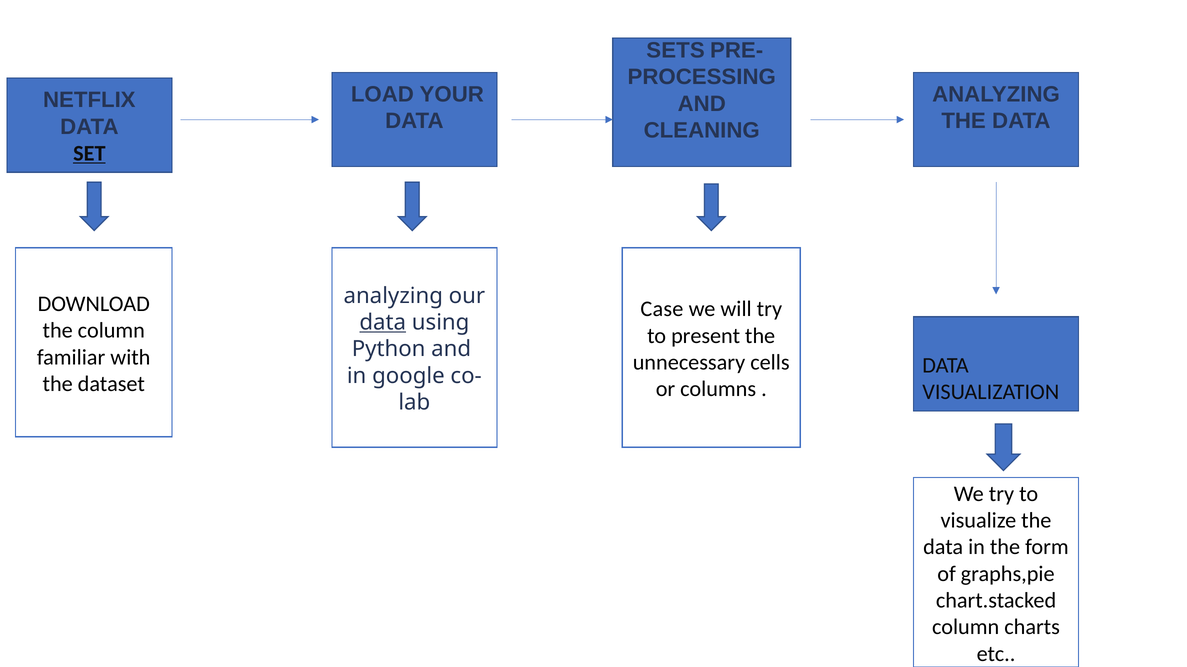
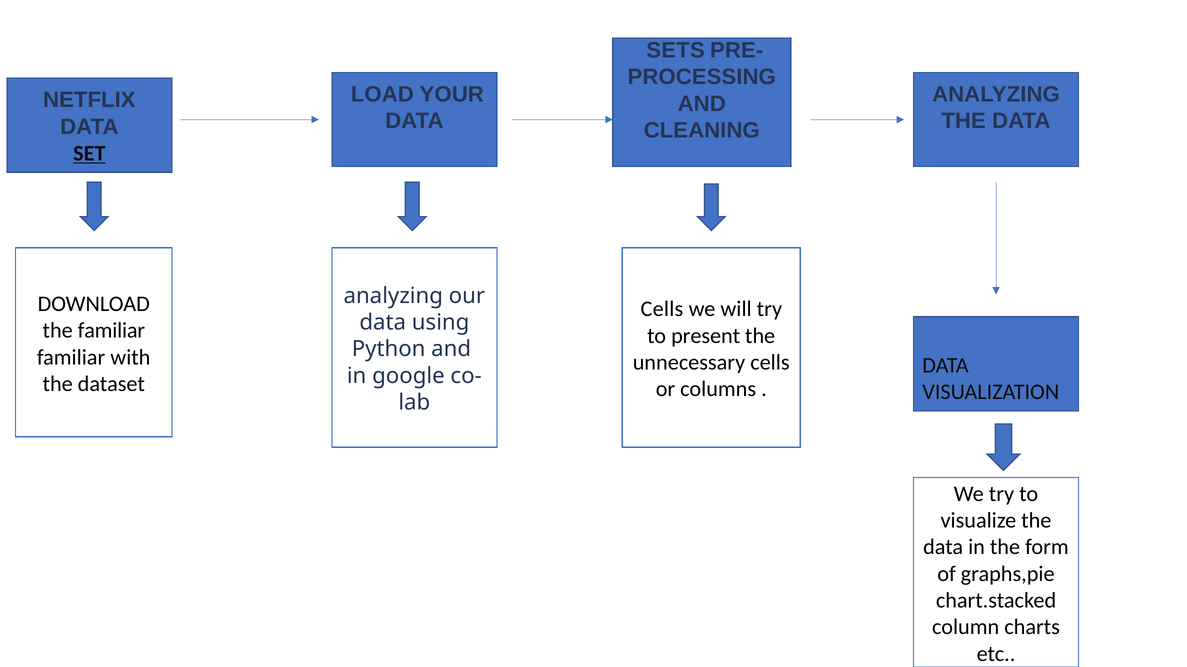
Case: Case -> Cells (662, 309)
data underline: present -> none (383, 323)
the column: column -> familiar (111, 331)
